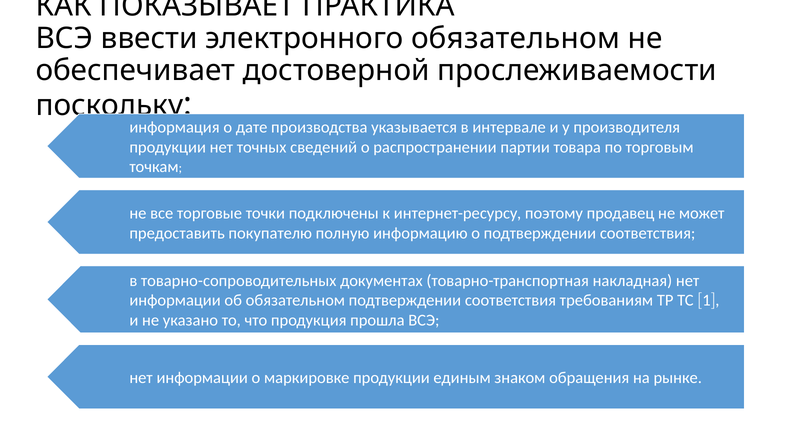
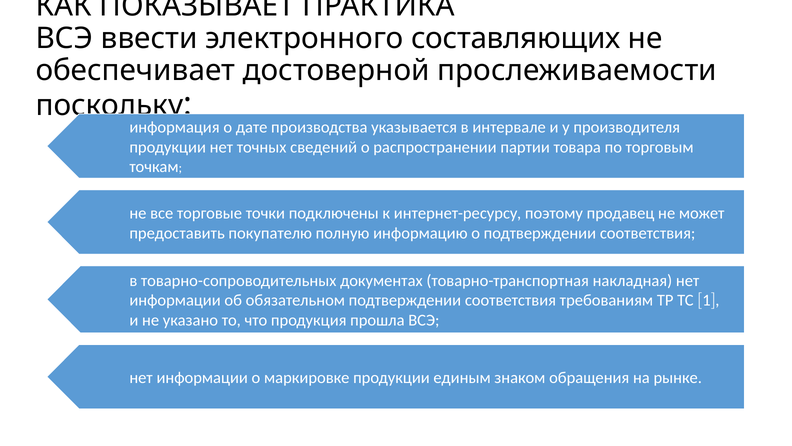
электронного обязательном: обязательном -> составляющих (516, 38)
